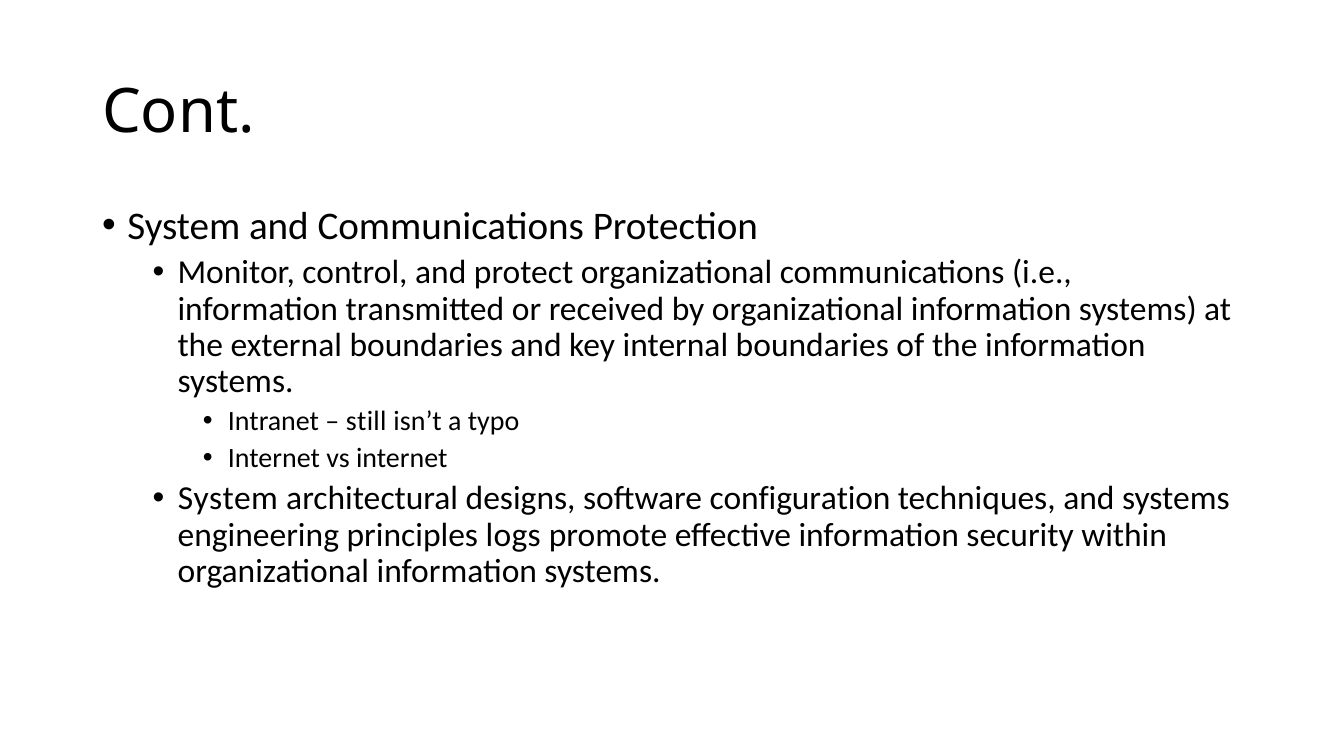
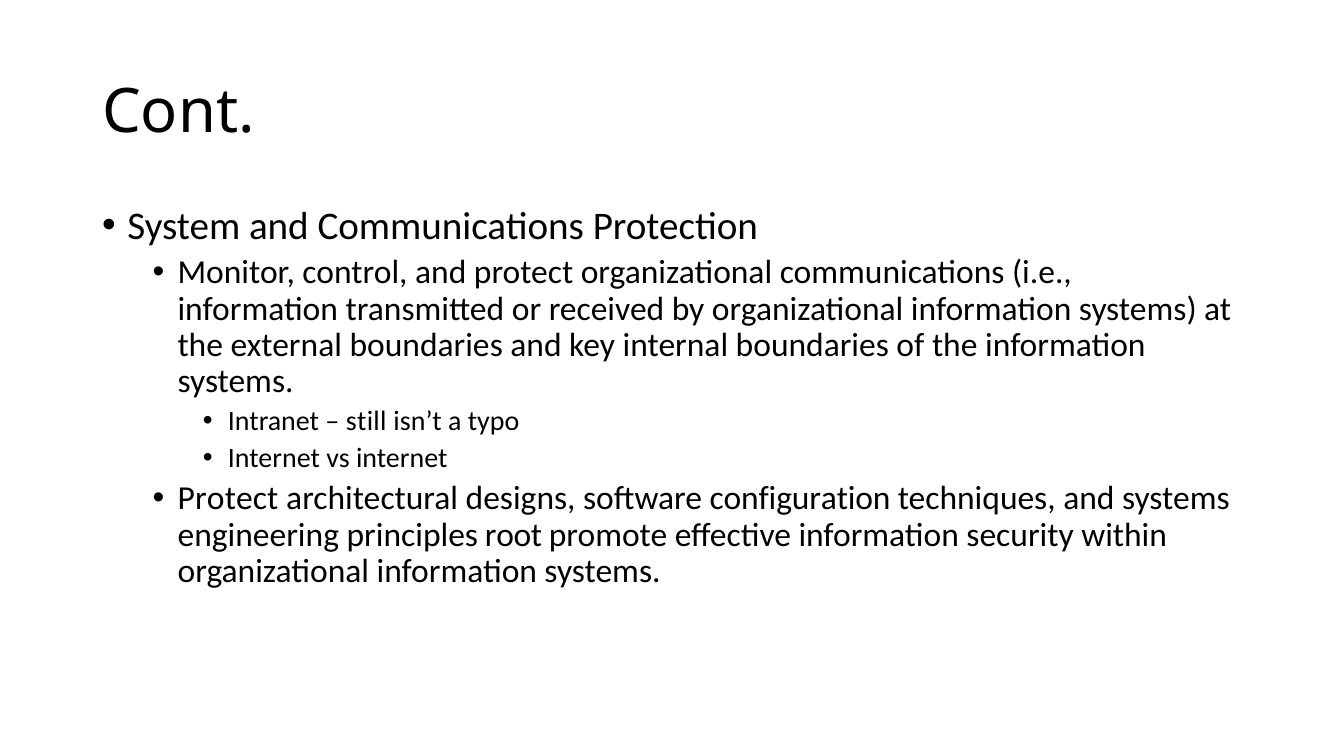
System: System -> Protect (228, 499)
logs: logs -> root (514, 535)
